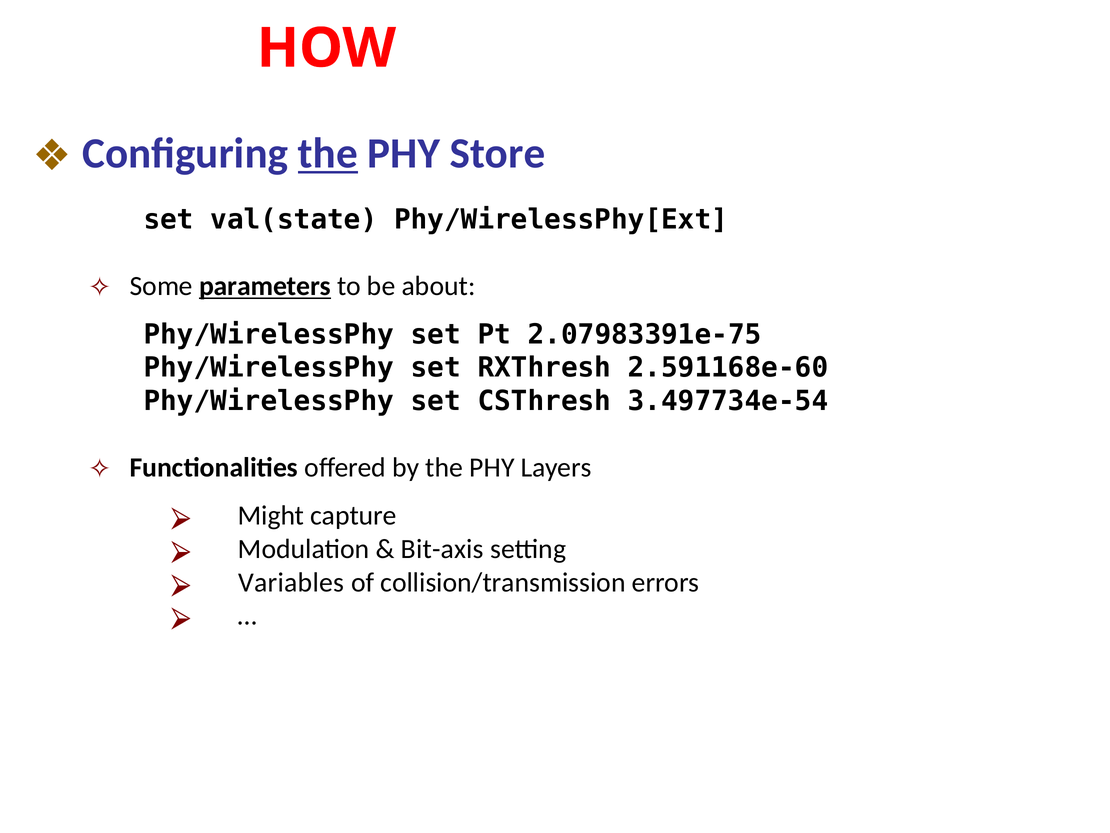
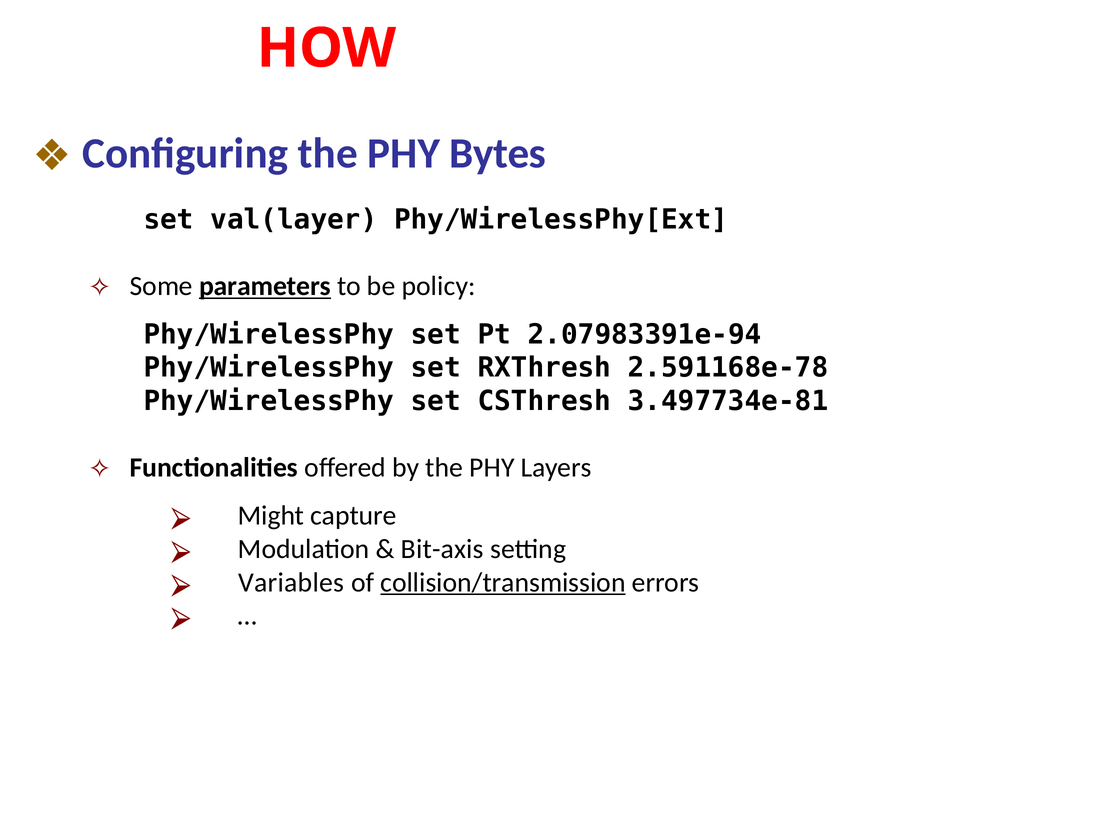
the underline: present -> none (328, 154)
Store: Store -> Bytes (498, 154)
val(state: val(state -> val(layer (294, 220)
about: about -> policy (439, 286)
2.07983391e-75: 2.07983391e-75 -> 2.07983391e-94 (645, 334)
2.591168e-60: 2.591168e-60 -> 2.591168e-78 (728, 367)
3.497734e-54: 3.497734e-54 -> 3.497734e-81 (728, 401)
collision/transmission underline: none -> present (503, 582)
